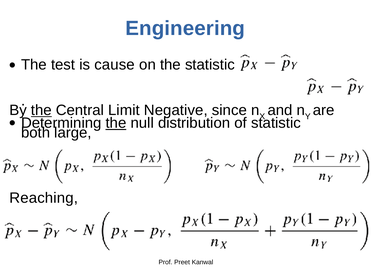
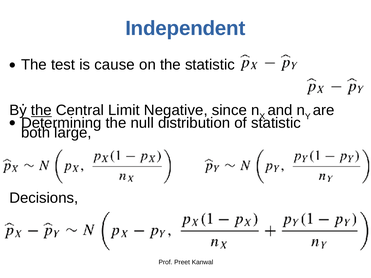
Engineering: Engineering -> Independent (185, 28)
the underline: present -> none (116, 123)
Reaching: Reaching -> Decisions (44, 198)
